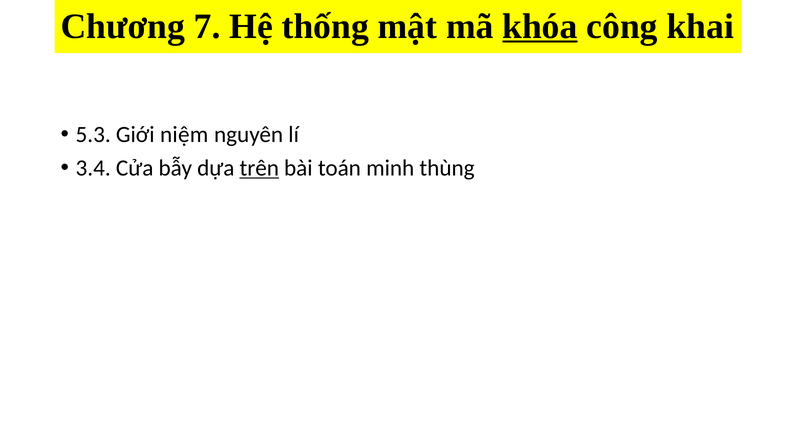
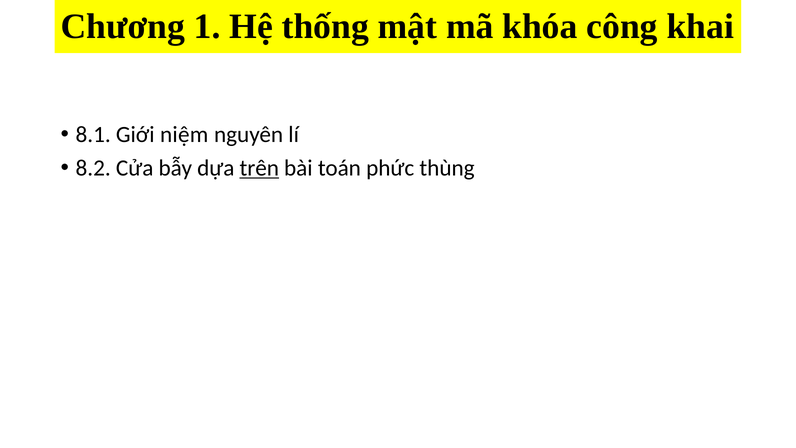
7: 7 -> 1 (207, 26)
khóa underline: present -> none (540, 26)
5.3: 5.3 -> 8.1 (93, 135)
3.4: 3.4 -> 8.2 (93, 168)
minh: minh -> phức (390, 168)
